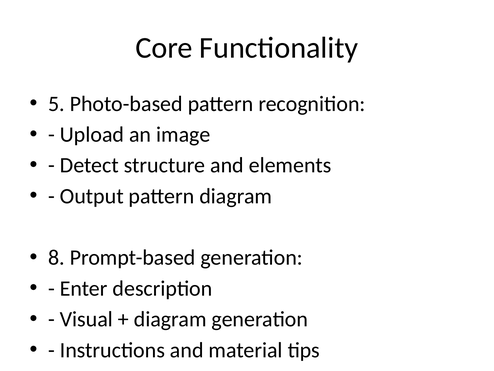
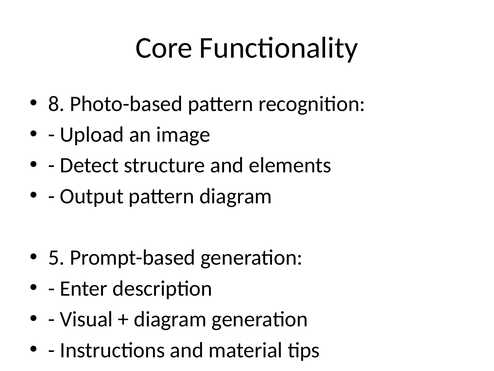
5: 5 -> 8 (56, 104)
8: 8 -> 5 (56, 257)
